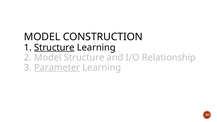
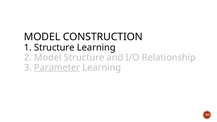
Structure underline: present -> none (54, 47)
